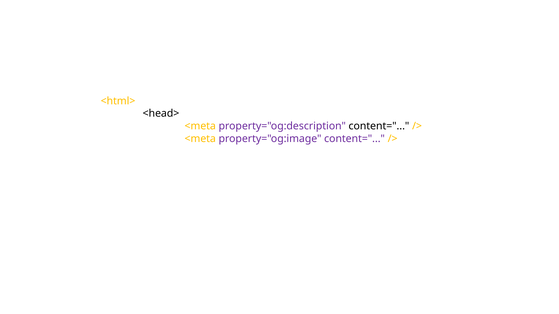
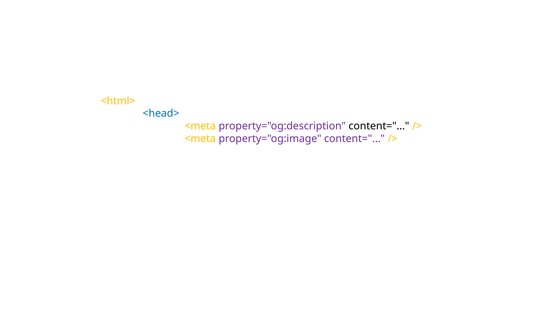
<head> colour: black -> blue (161, 114)
